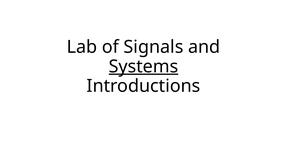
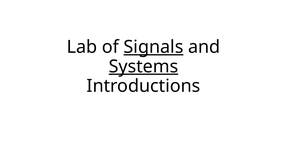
Signals underline: none -> present (153, 47)
